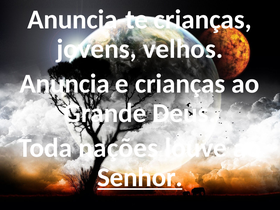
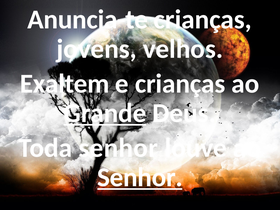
Anuncia: Anuncia -> Exaltem (65, 84)
Grande underline: none -> present (105, 113)
Toda nações: nações -> senhor (118, 148)
